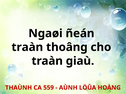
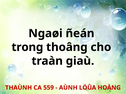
traàn: traàn -> trong (27, 47)
